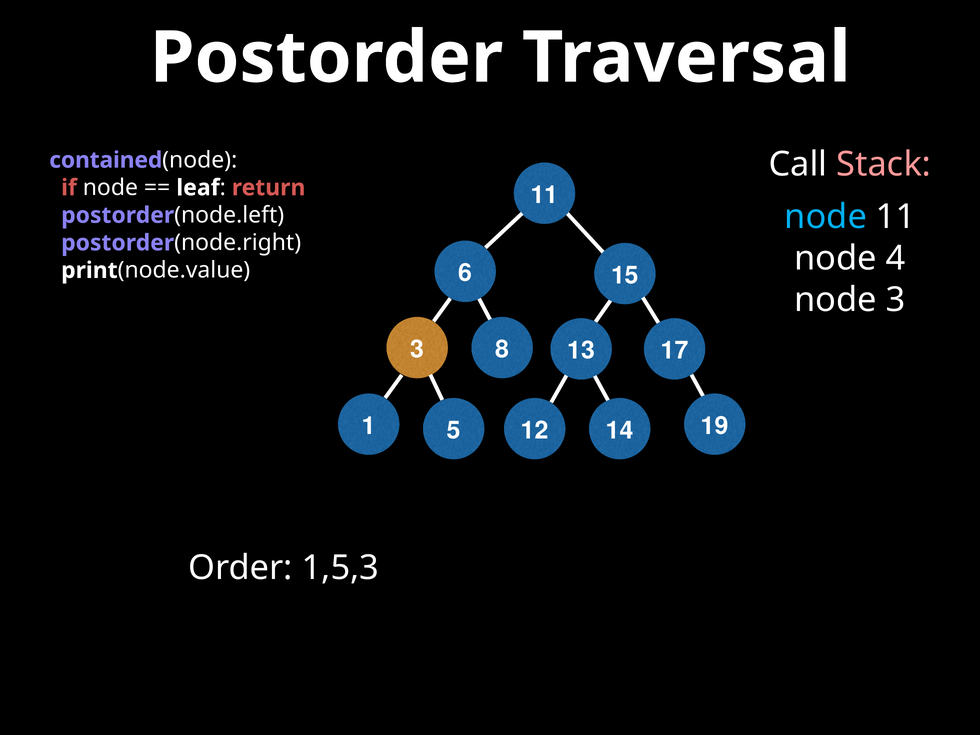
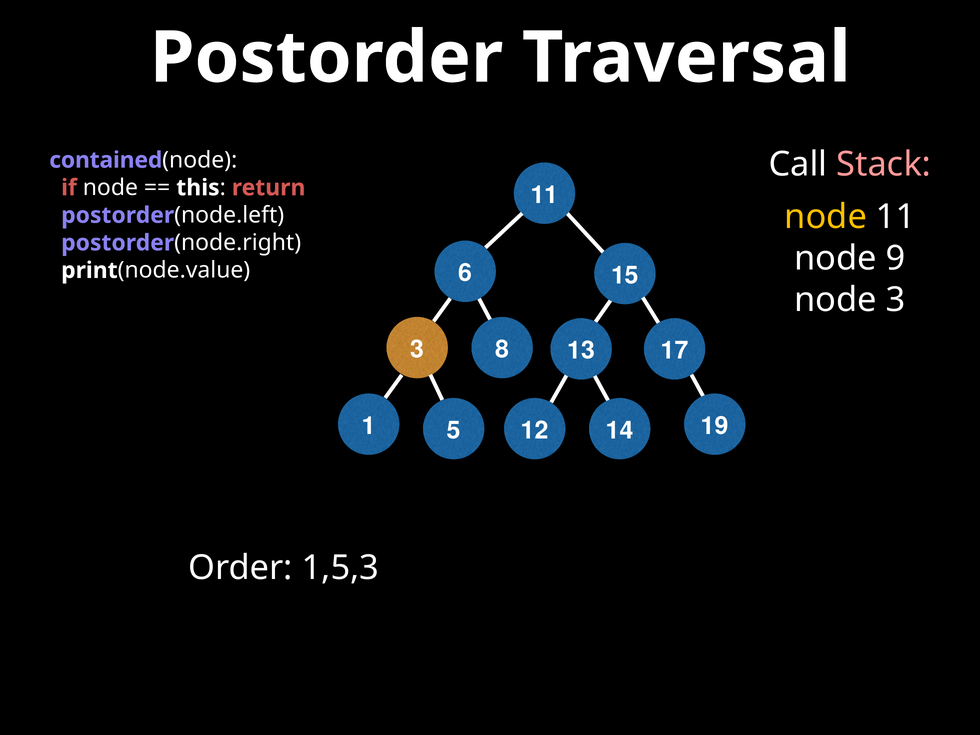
leaf: leaf -> this (198, 188)
node colour: light blue -> yellow (826, 217)
4: 4 -> 9 (896, 258)
